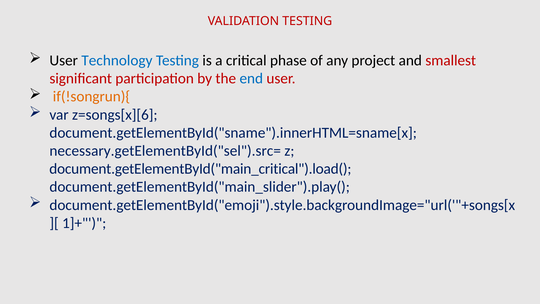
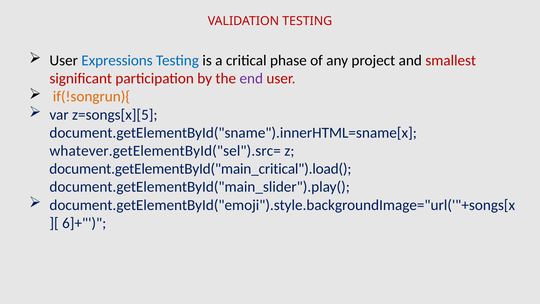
Technology: Technology -> Expressions (117, 60)
end colour: blue -> purple (251, 79)
z=songs[x][6: z=songs[x][6 -> z=songs[x][5 (115, 115)
necessary.getElementById("sel").src=: necessary.getElementById("sel").src= -> whatever.getElementById("sel").src= (165, 151)
1]+: 1]+ -> 6]+ (84, 223)
